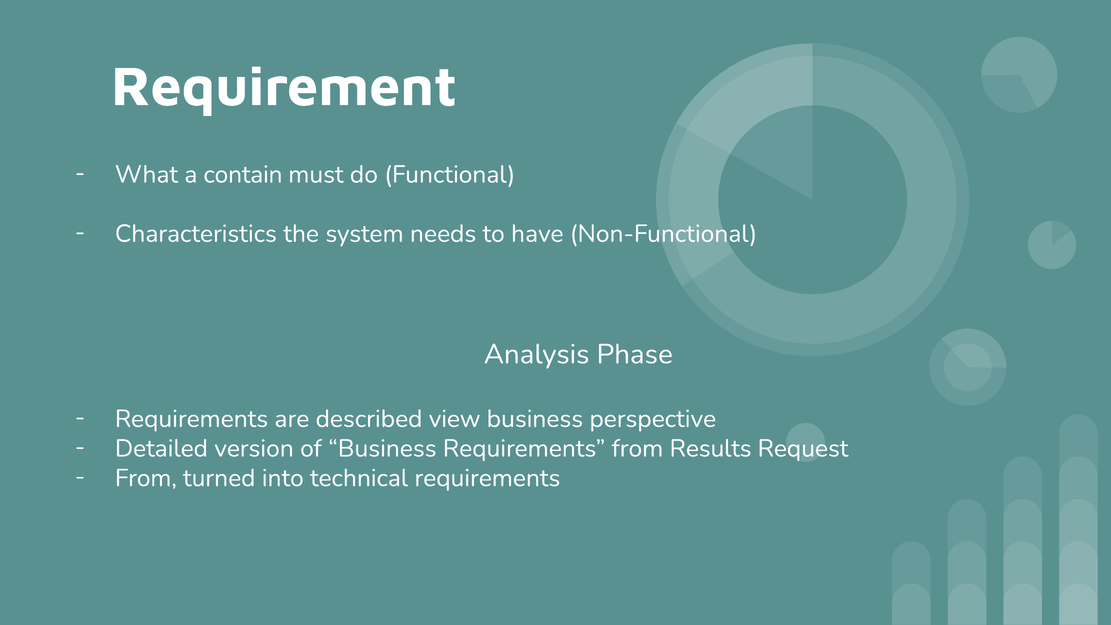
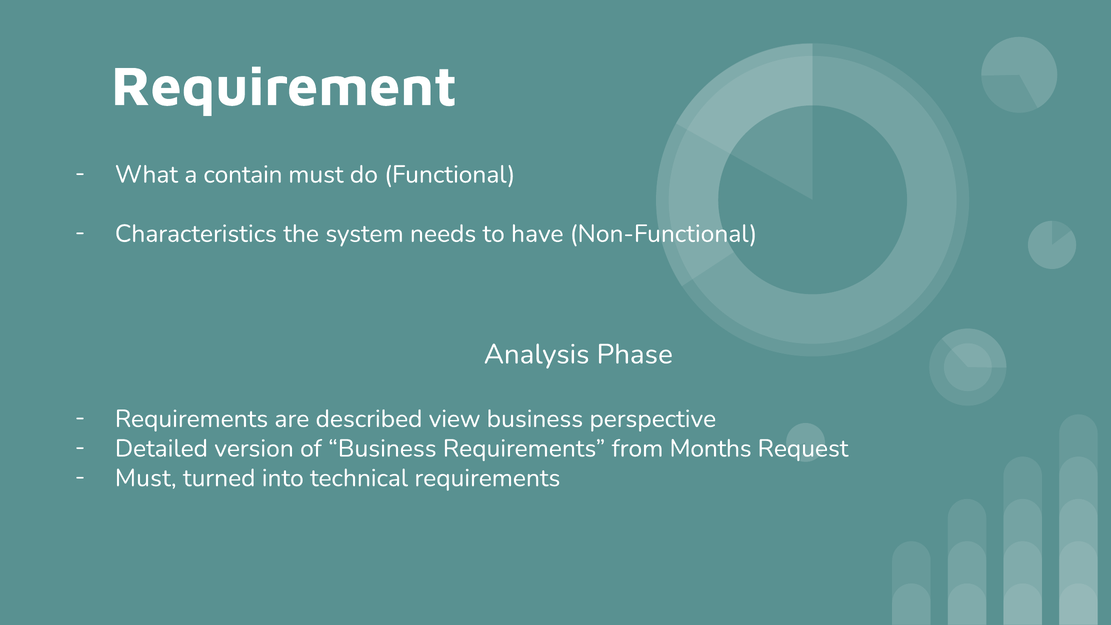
Results: Results -> Months (711, 448)
From: From -> Must (146, 478)
